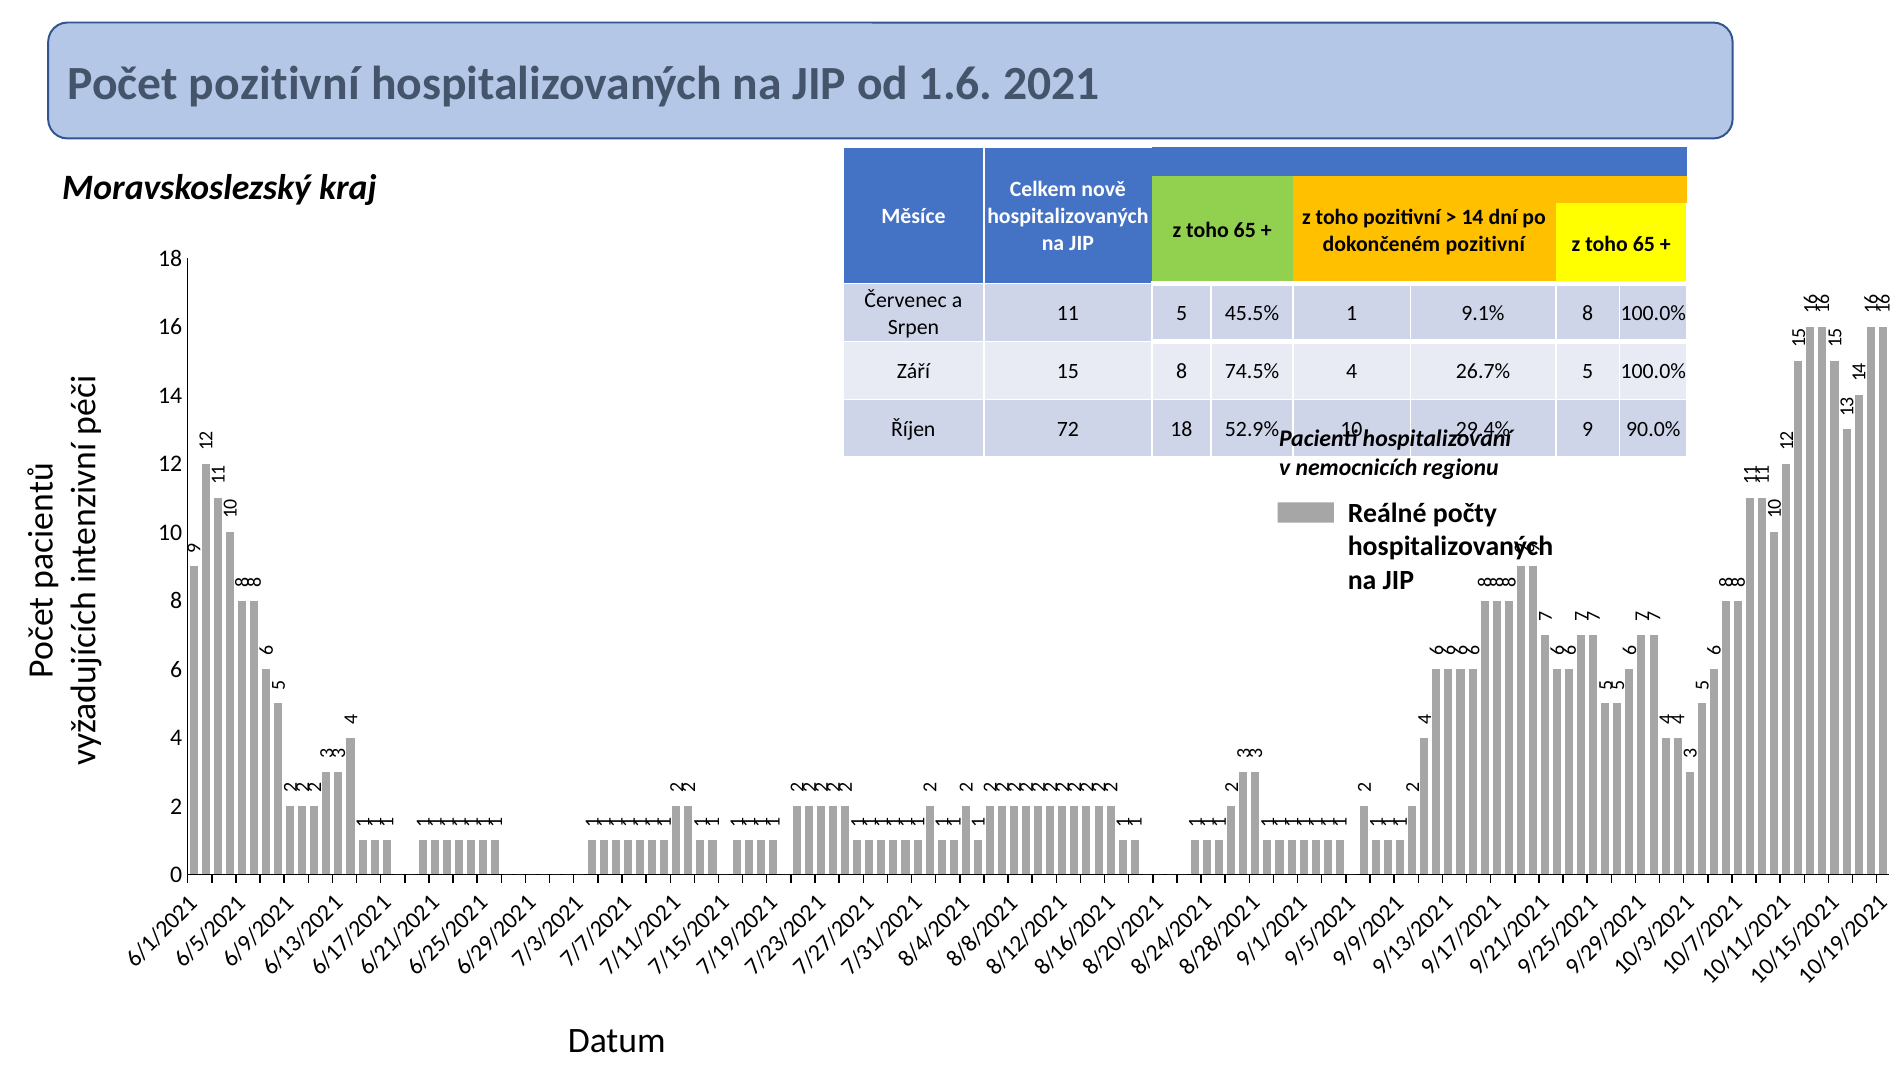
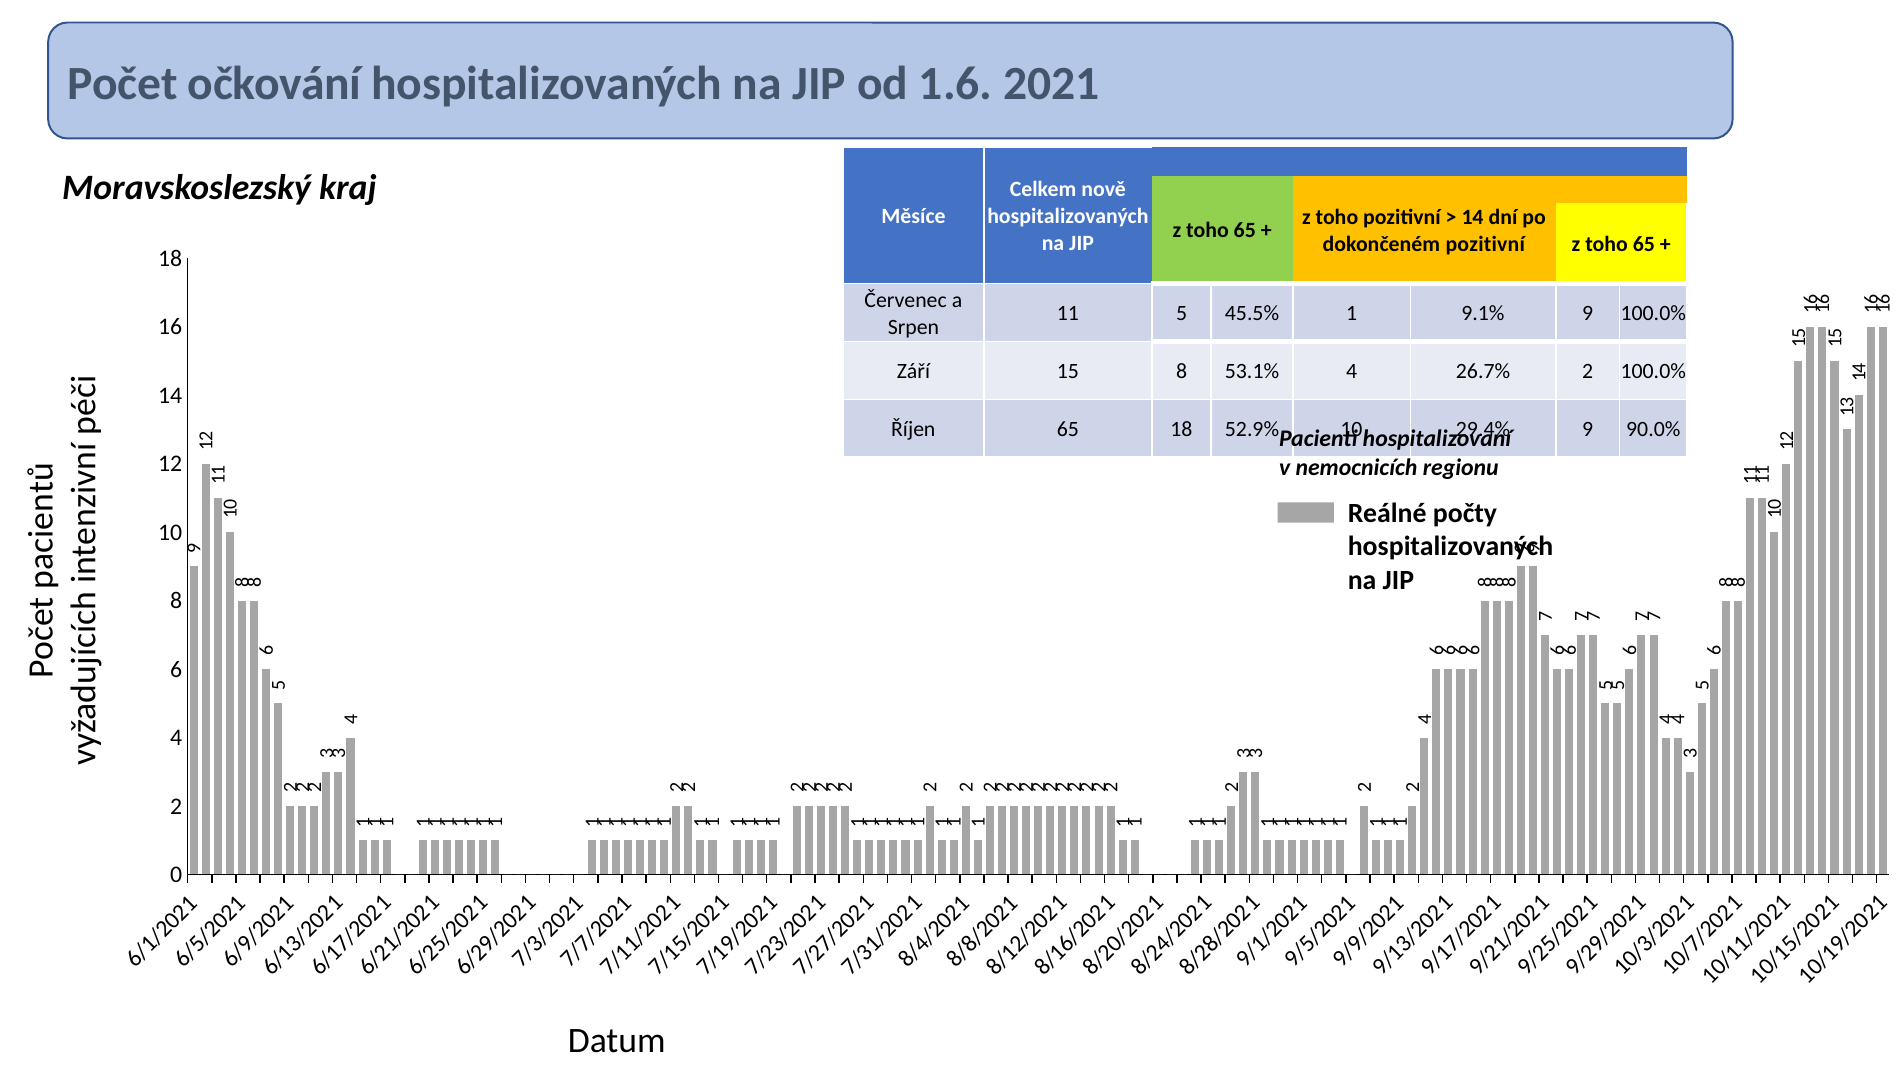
Počet pozitivní: pozitivní -> očkování (275, 84)
9.1% 8: 8 -> 9 (1588, 313)
74.5%: 74.5% -> 53.1% (1252, 371)
26.7% 5: 5 -> 2 (1588, 371)
Říjen 72: 72 -> 65 (1068, 429)
